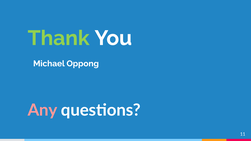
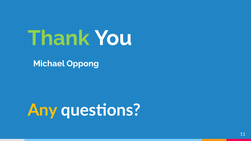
Any colour: pink -> yellow (43, 110)
